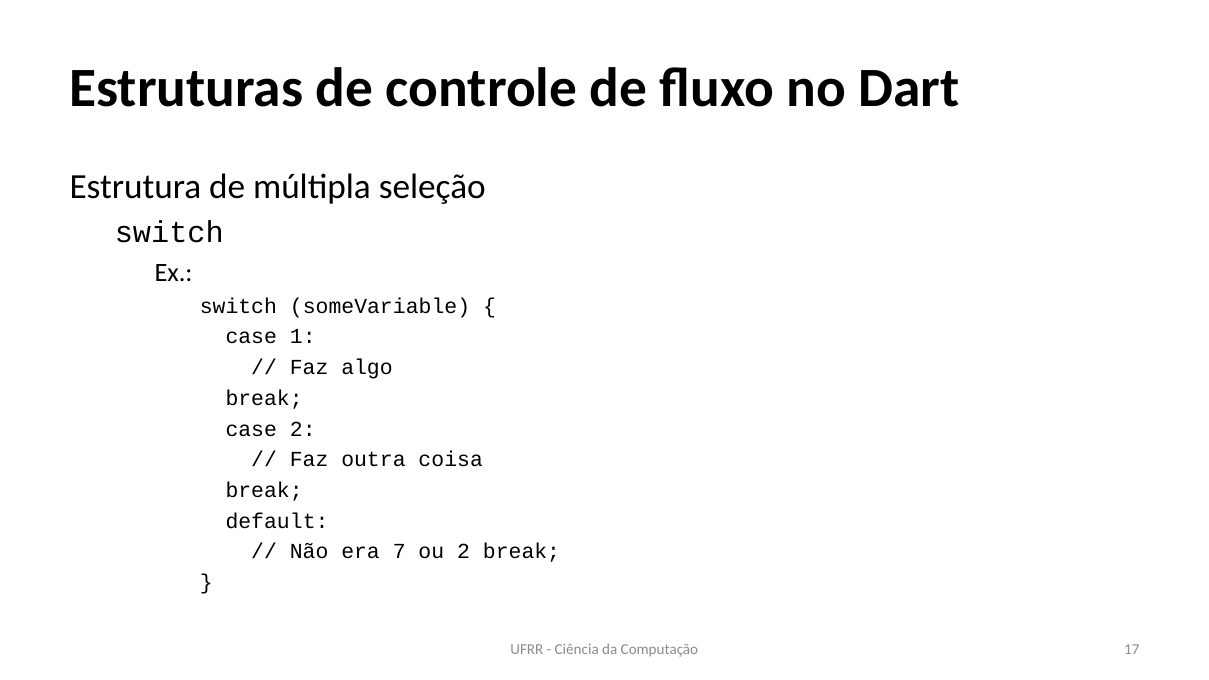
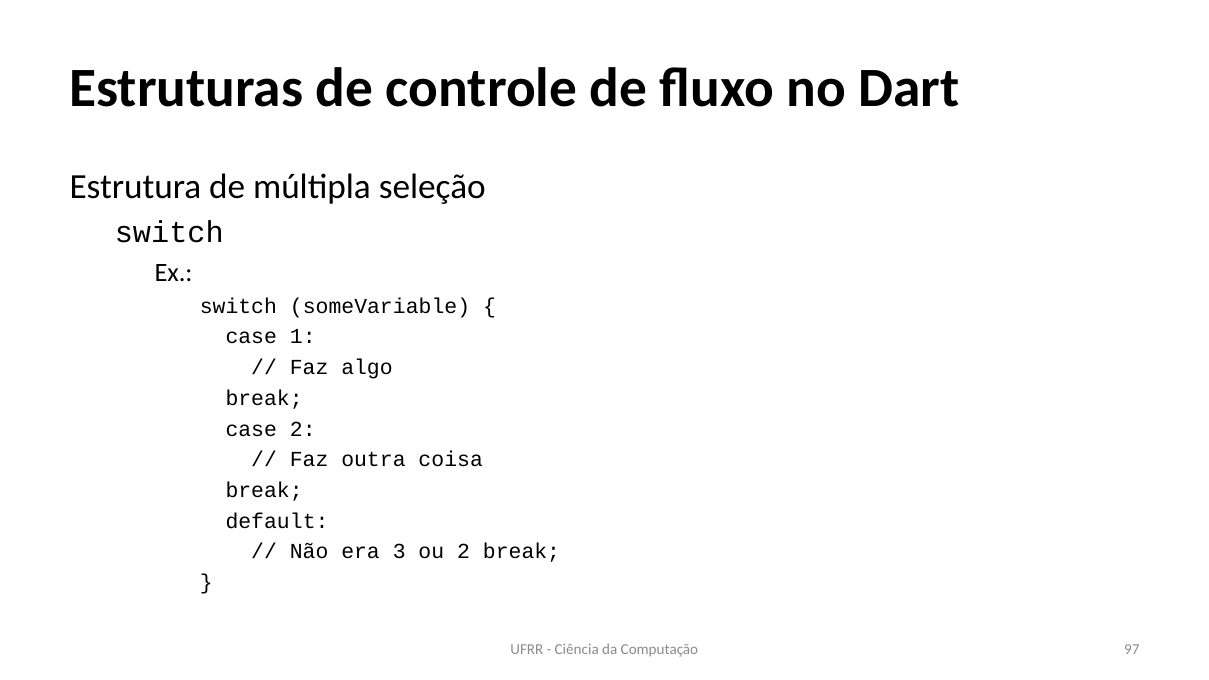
7: 7 -> 3 (399, 552)
17: 17 -> 97 (1132, 649)
